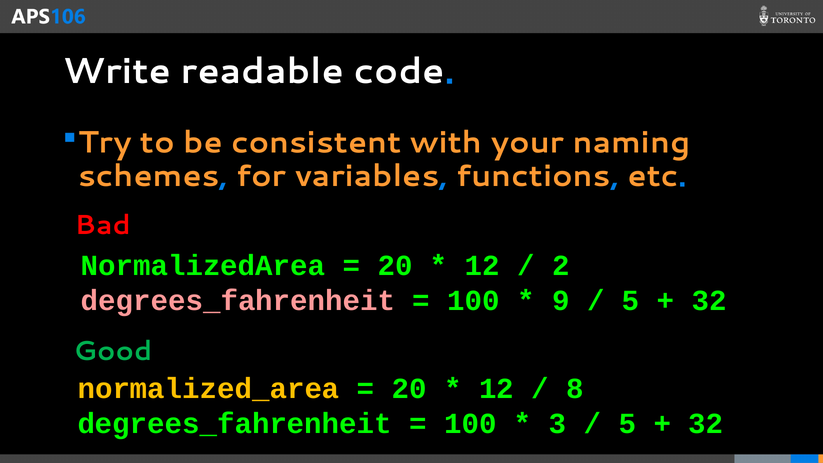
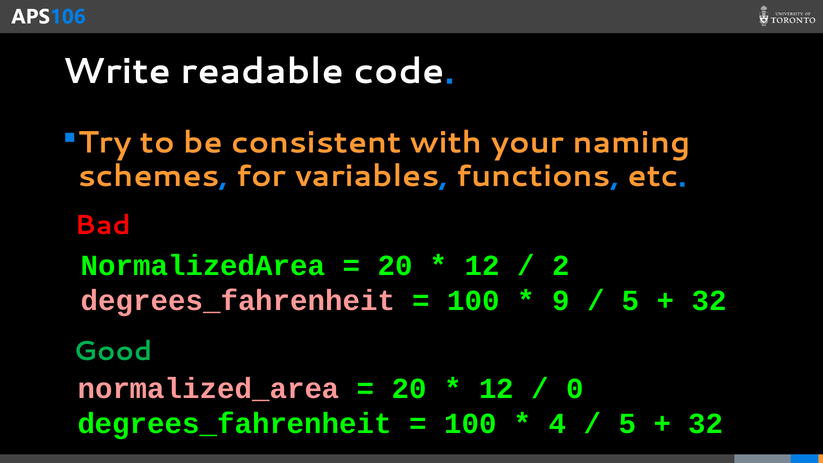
normalized_area colour: yellow -> pink (209, 389)
8: 8 -> 0 (575, 389)
3: 3 -> 4 (558, 424)
